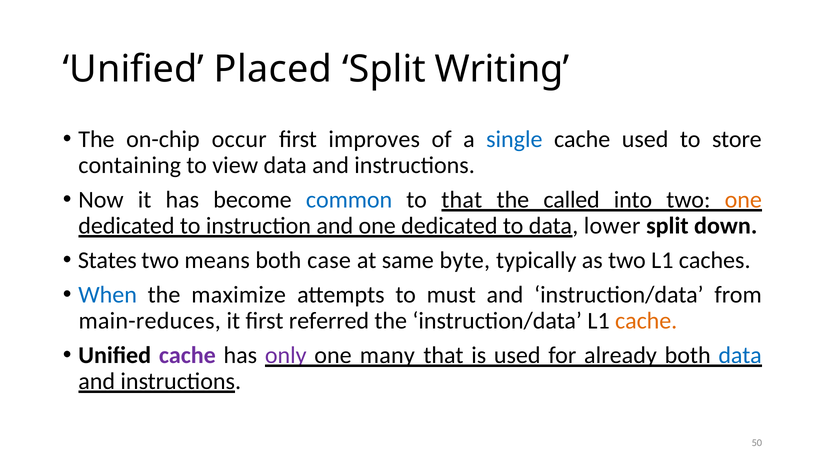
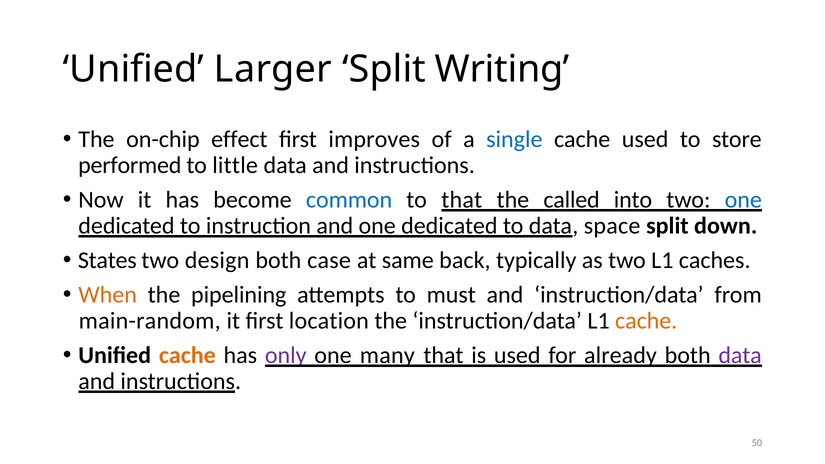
Placed: Placed -> Larger (273, 69)
occur: occur -> effect (239, 139)
containing: containing -> performed (130, 165)
view: view -> little (235, 165)
one colour: orange -> blue (743, 200)
lower: lower -> space (612, 226)
means: means -> design (217, 260)
byte: byte -> back (465, 260)
When colour: blue -> orange (108, 295)
maximize: maximize -> pipelining (239, 295)
main-reduces: main-reduces -> main-random (150, 321)
referred: referred -> location (329, 321)
cache colour: purple -> orange (187, 355)
data colour: blue -> purple (740, 355)
